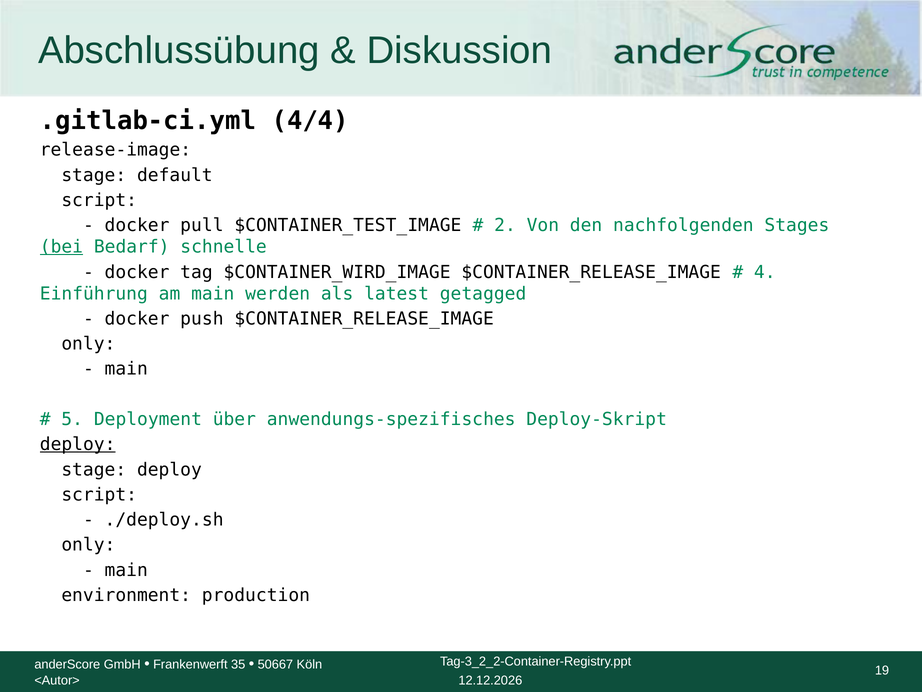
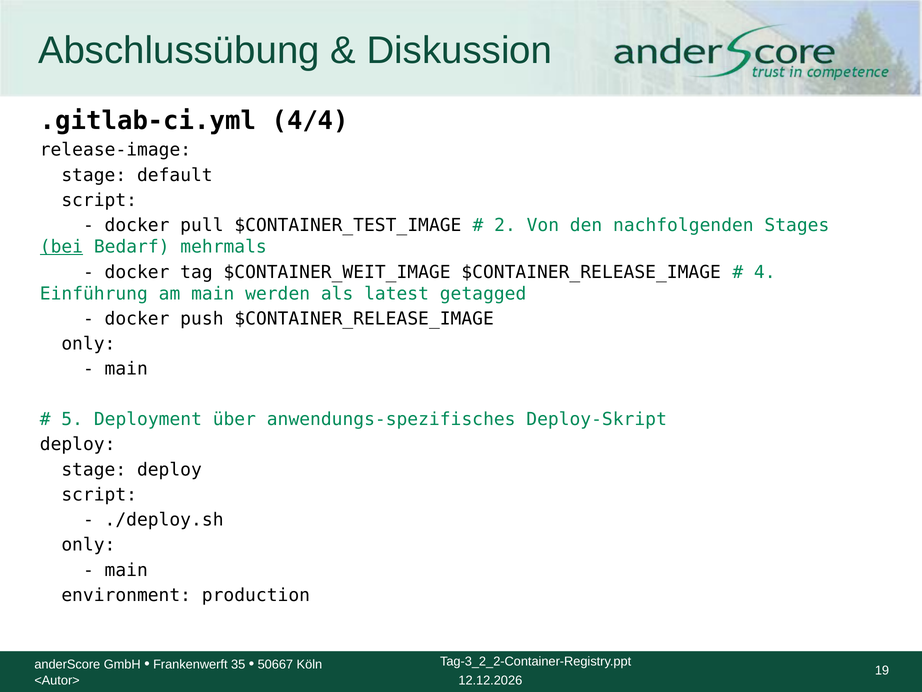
schnelle: schnelle -> mehrmals (224, 247)
$CONTAINER_WIRD_IMAGE: $CONTAINER_WIRD_IMAGE -> $CONTAINER_WEIT_IMAGE (337, 272)
deploy underline: present -> none (78, 444)
